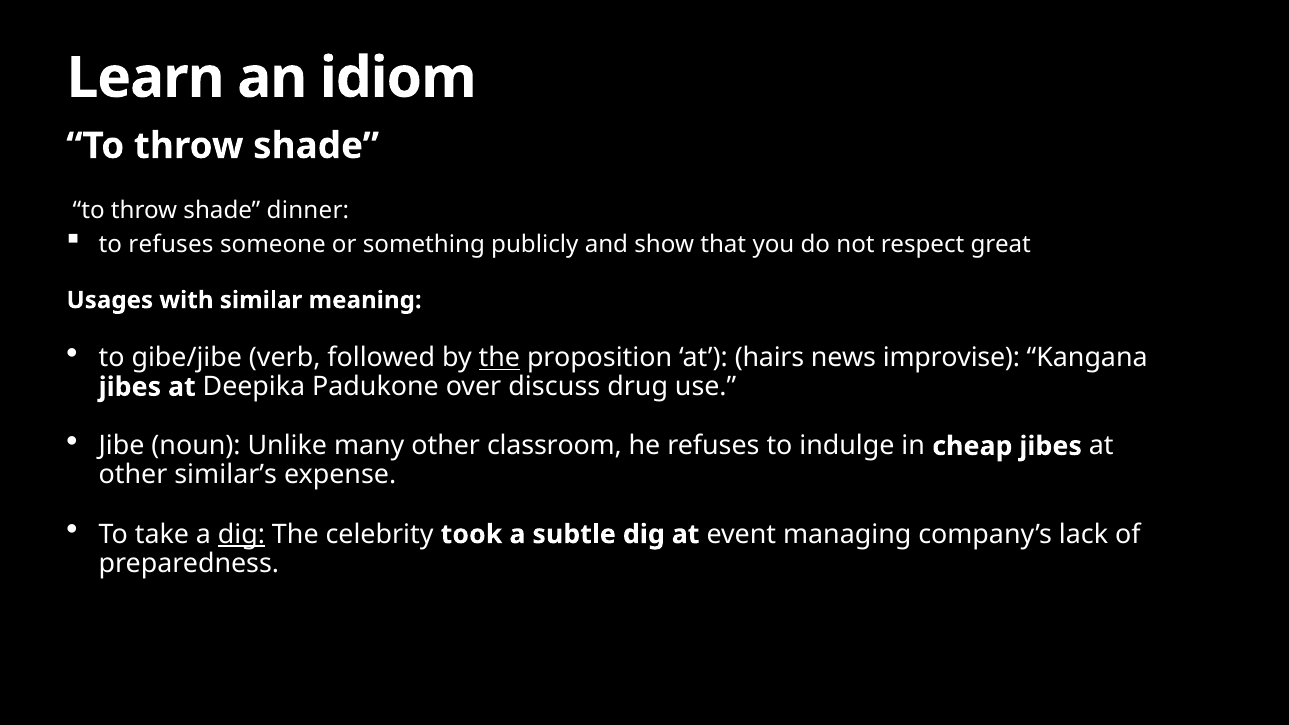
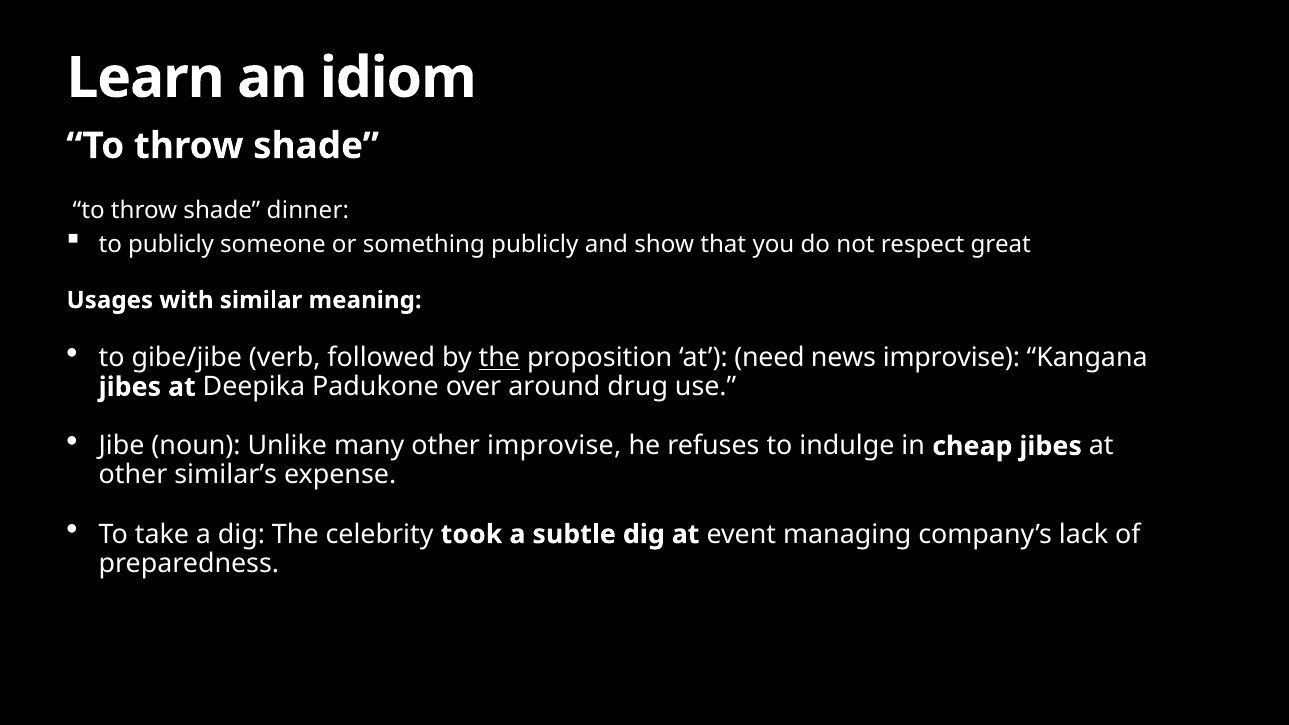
to refuses: refuses -> publicly (171, 244)
hairs: hairs -> need (769, 358)
discuss: discuss -> around (554, 387)
other classroom: classroom -> improvise (554, 446)
dig underline: present -> none (242, 534)
